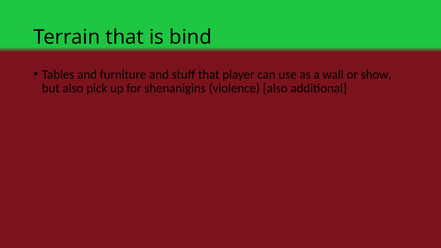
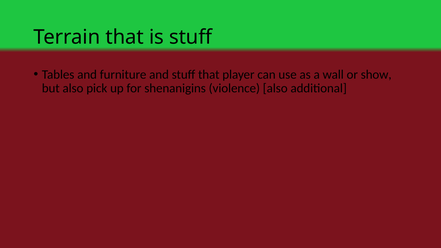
is bind: bind -> stuff (191, 37)
